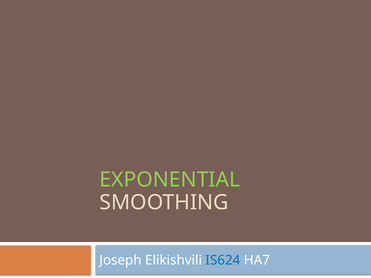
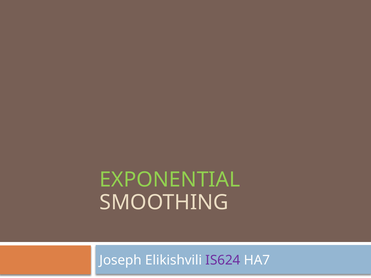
IS624 colour: blue -> purple (223, 260)
